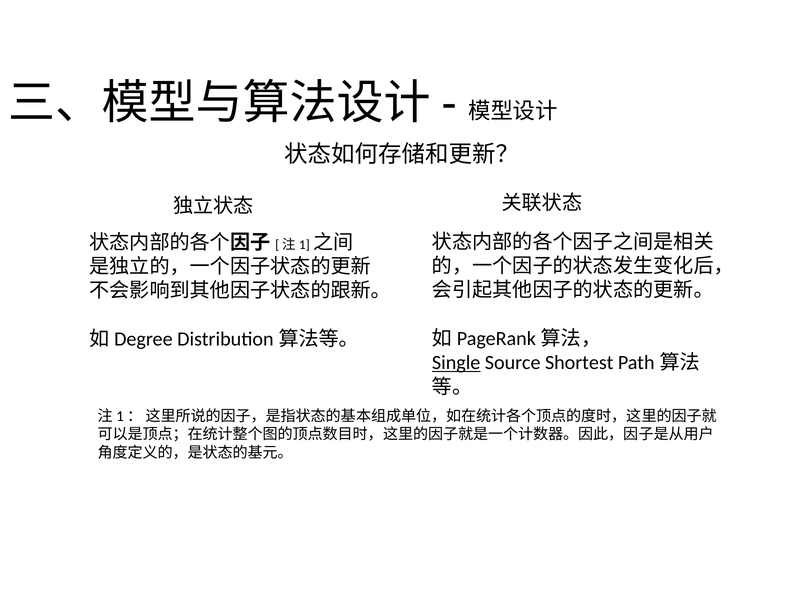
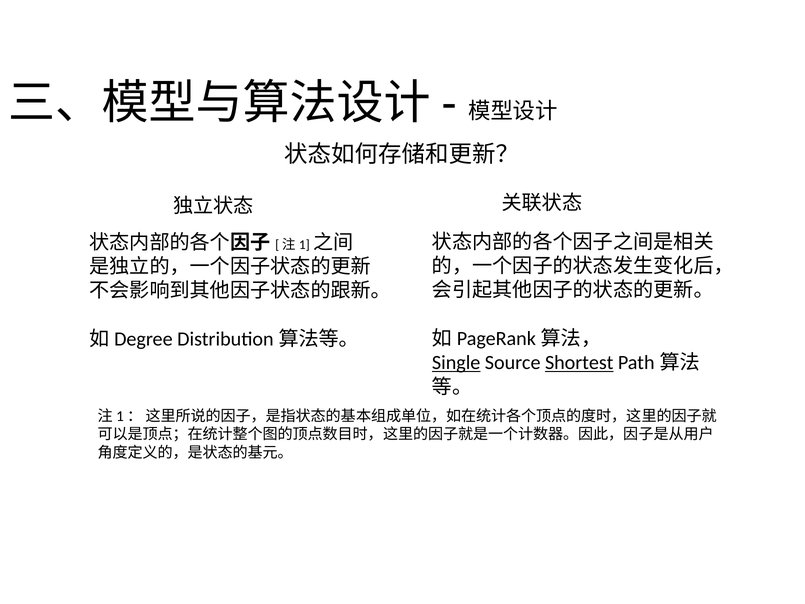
Shortest underline: none -> present (579, 363)
